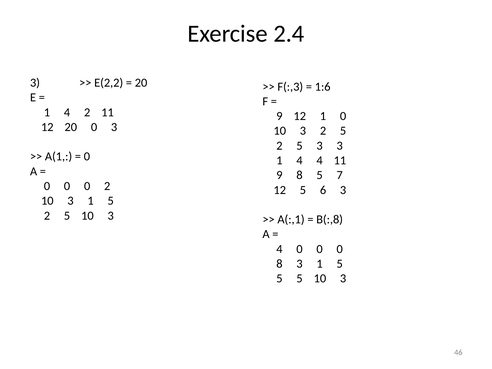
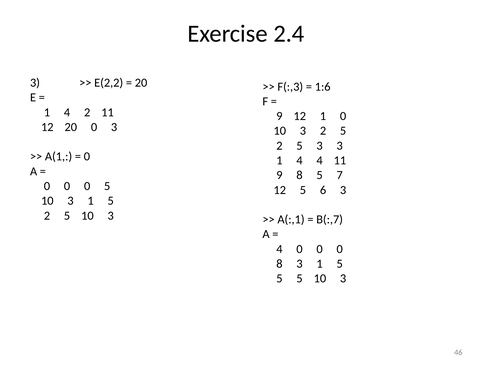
0 2: 2 -> 5 (107, 186)
B(:,8: B(:,8 -> B(:,7 (330, 219)
